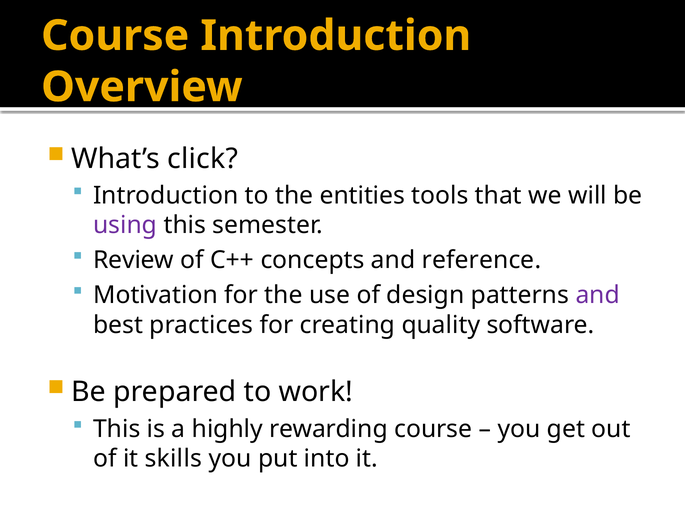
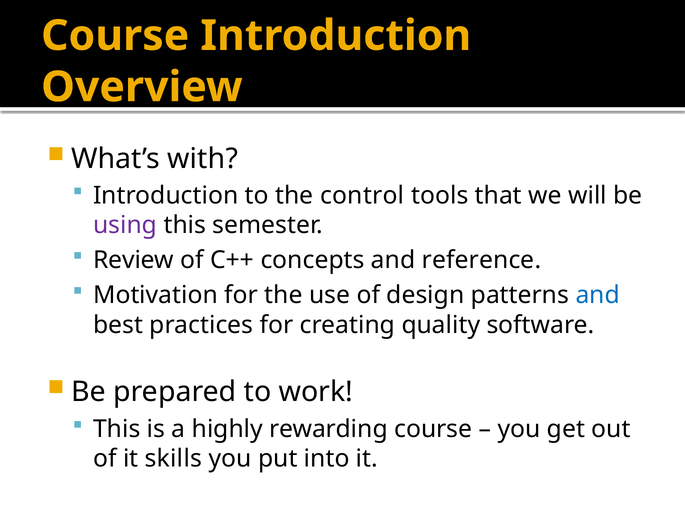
click: click -> with (203, 159)
entities: entities -> control (362, 196)
and colour: purple -> blue (598, 296)
